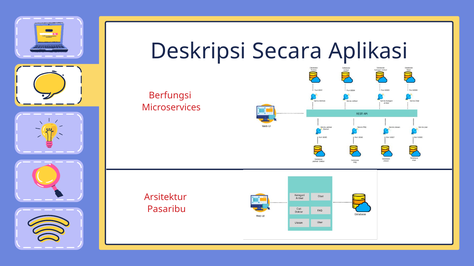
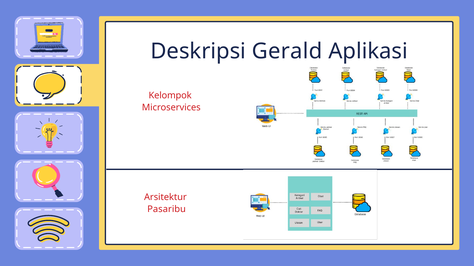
Secara: Secara -> Gerald (287, 52)
Berfungsi: Berfungsi -> Kelompok (170, 96)
